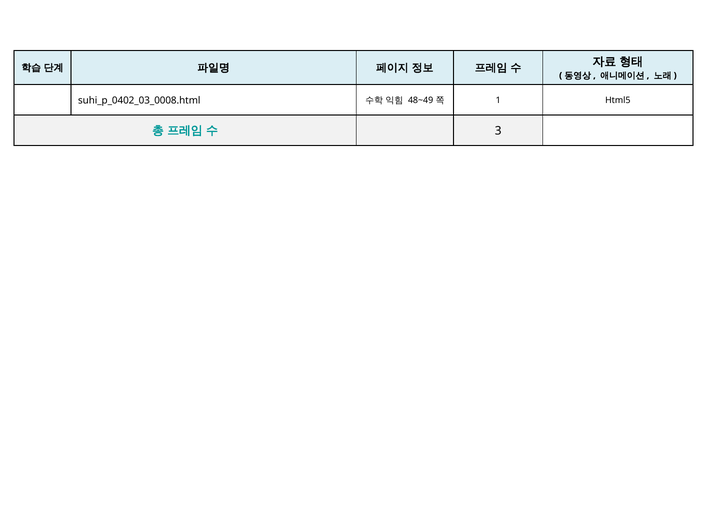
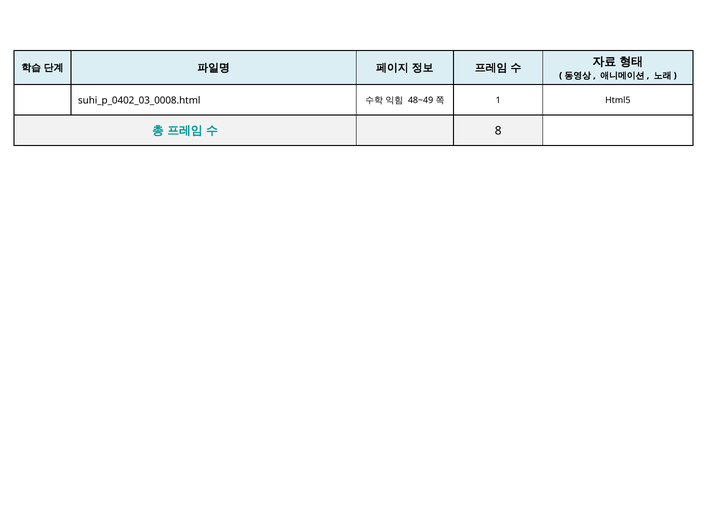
3: 3 -> 8 (498, 131)
